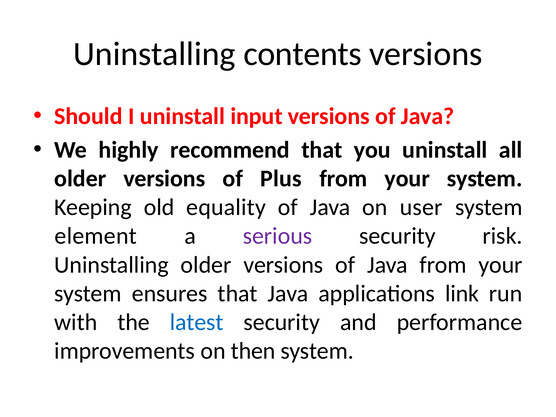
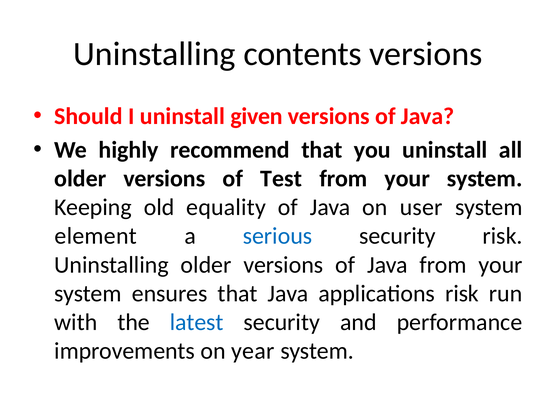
input: input -> given (257, 116)
Plus: Plus -> Test (281, 179)
serious colour: purple -> blue (278, 236)
applications link: link -> risk (462, 294)
then: then -> year (253, 351)
